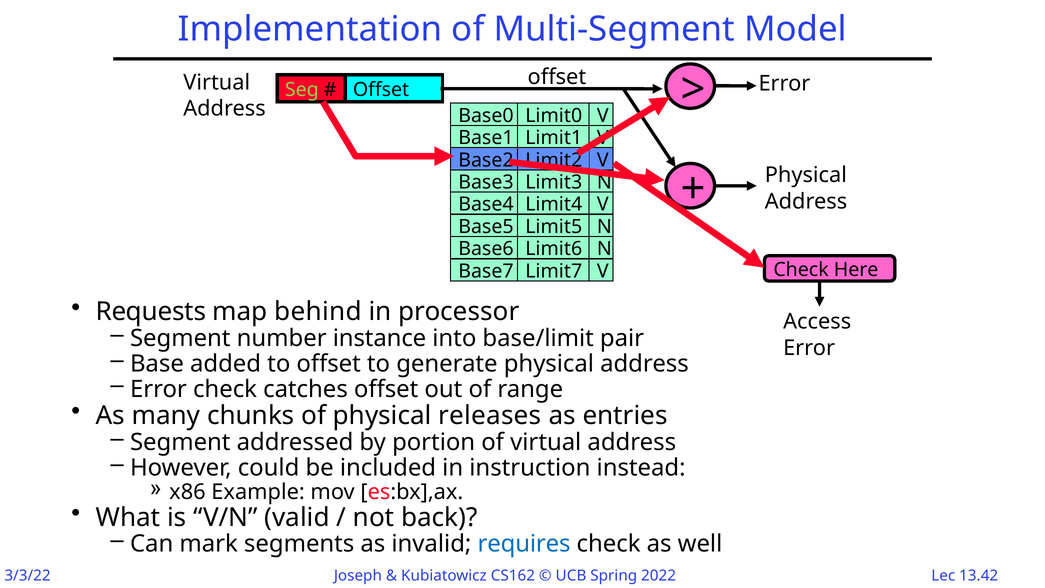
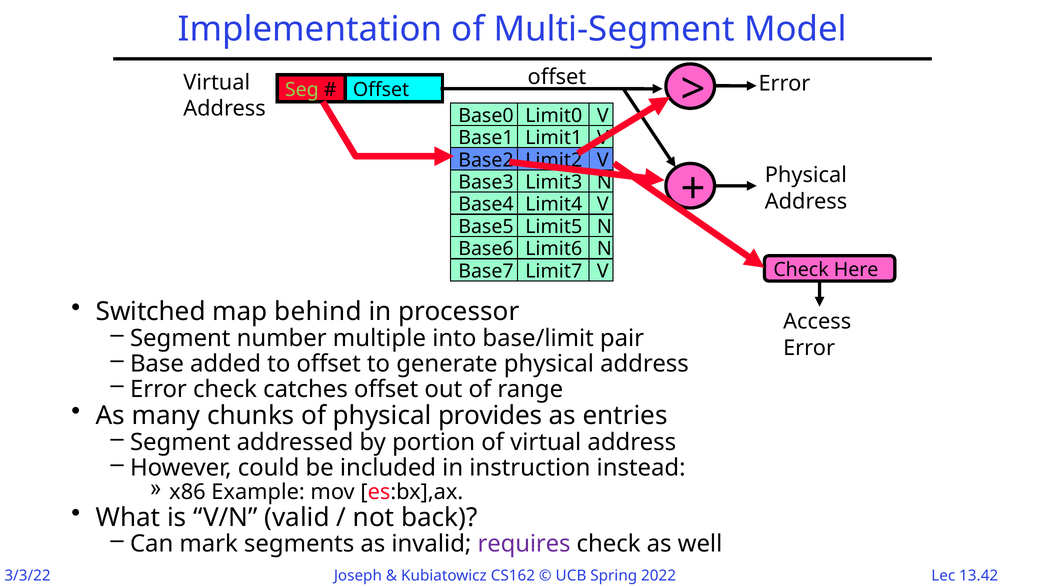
Requests: Requests -> Switched (151, 312)
instance: instance -> multiple (379, 338)
releases: releases -> provides (490, 416)
requires colour: blue -> purple (524, 544)
